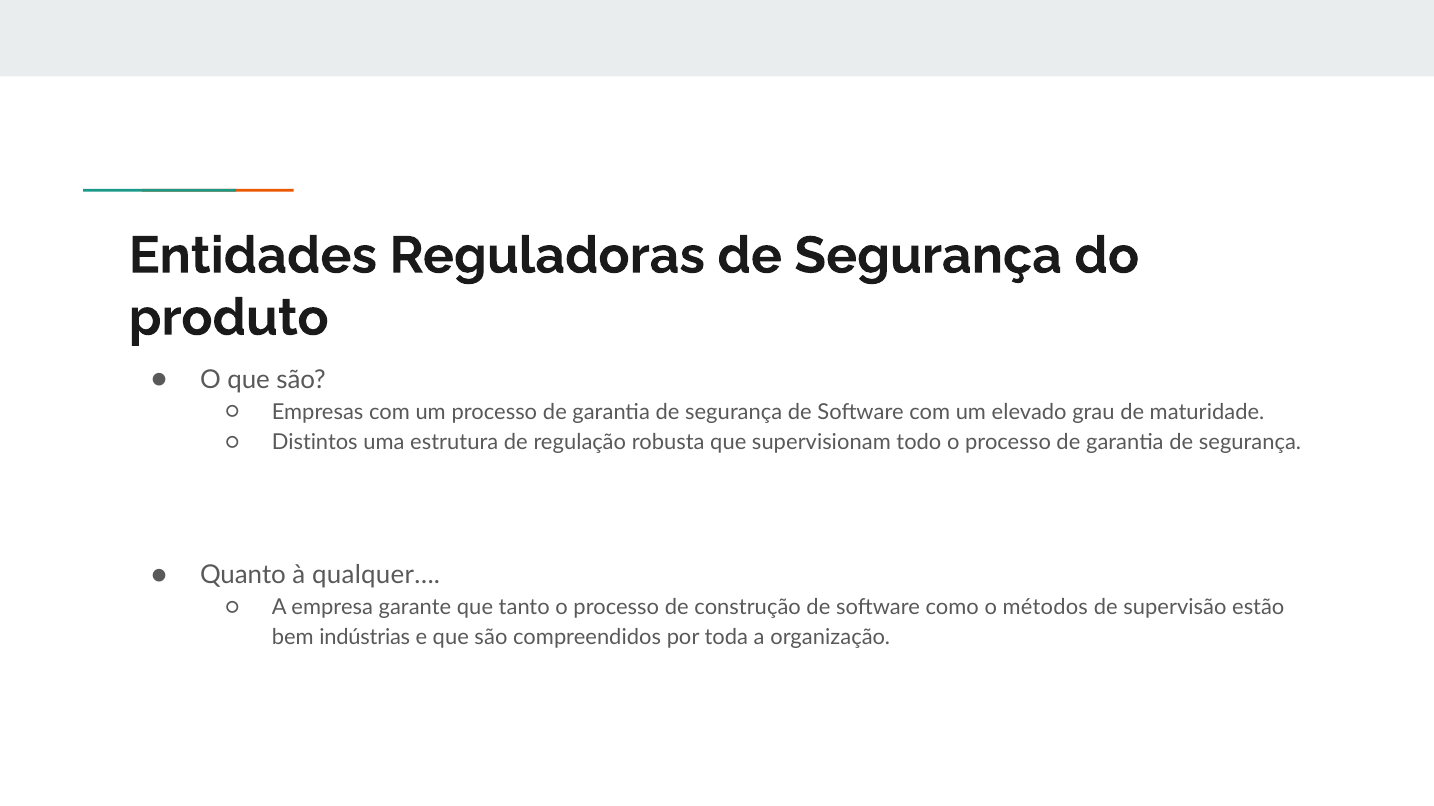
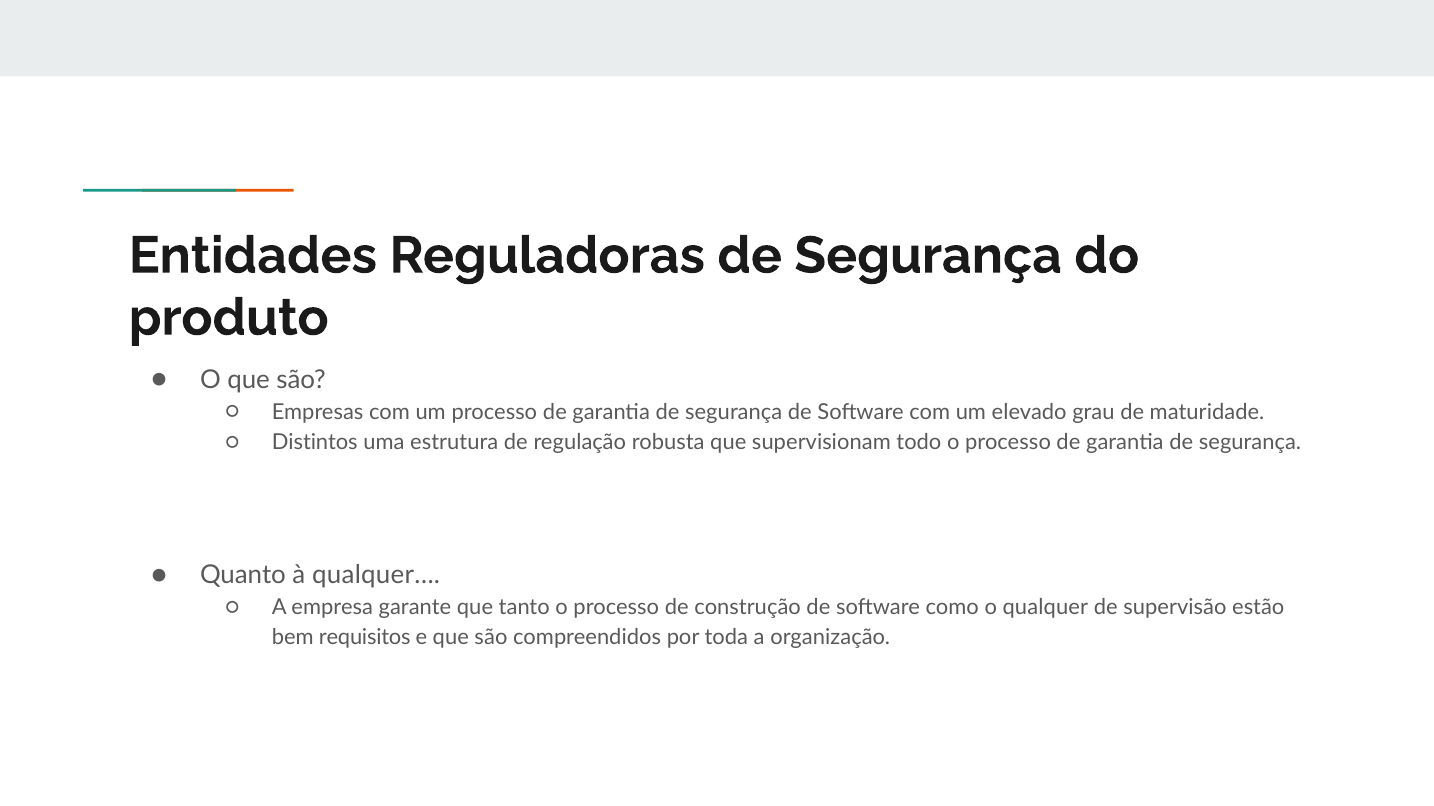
métodos: métodos -> qualquer (1045, 608)
indústrias: indústrias -> requisitos (365, 638)
